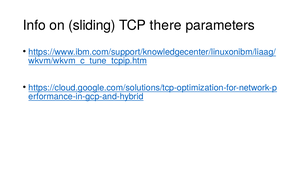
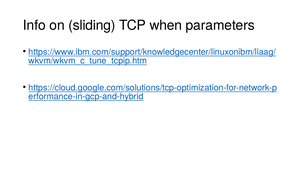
there: there -> when (166, 25)
